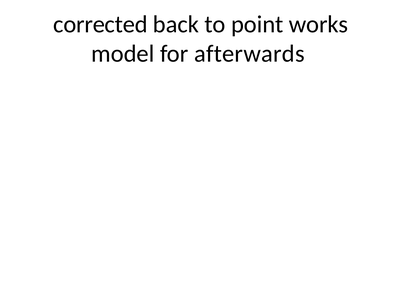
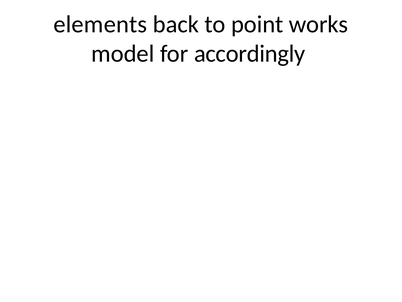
corrected: corrected -> elements (100, 24)
afterwards: afterwards -> accordingly (250, 54)
